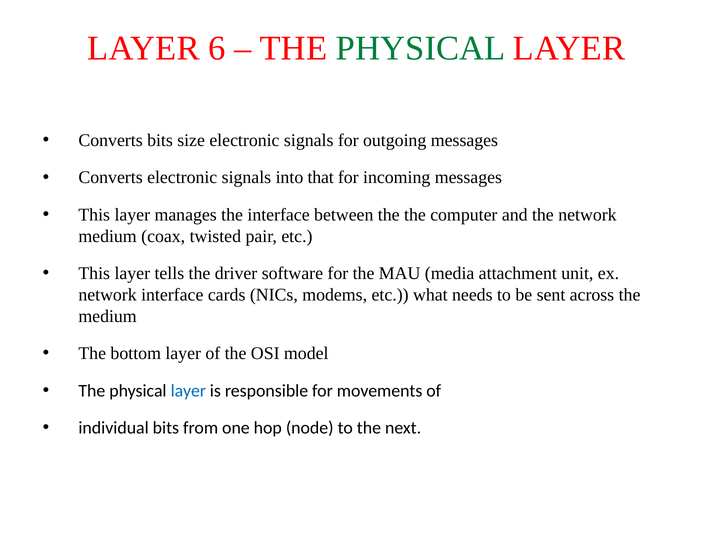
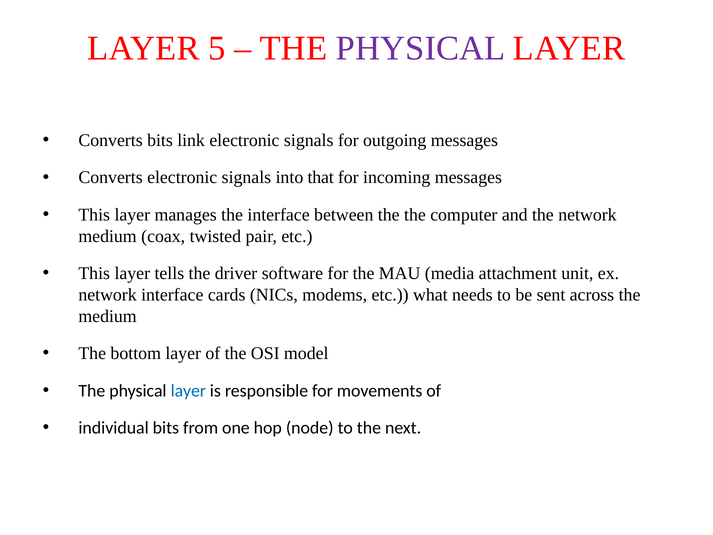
6: 6 -> 5 (217, 48)
PHYSICAL colour: green -> purple (421, 48)
size: size -> link (191, 140)
